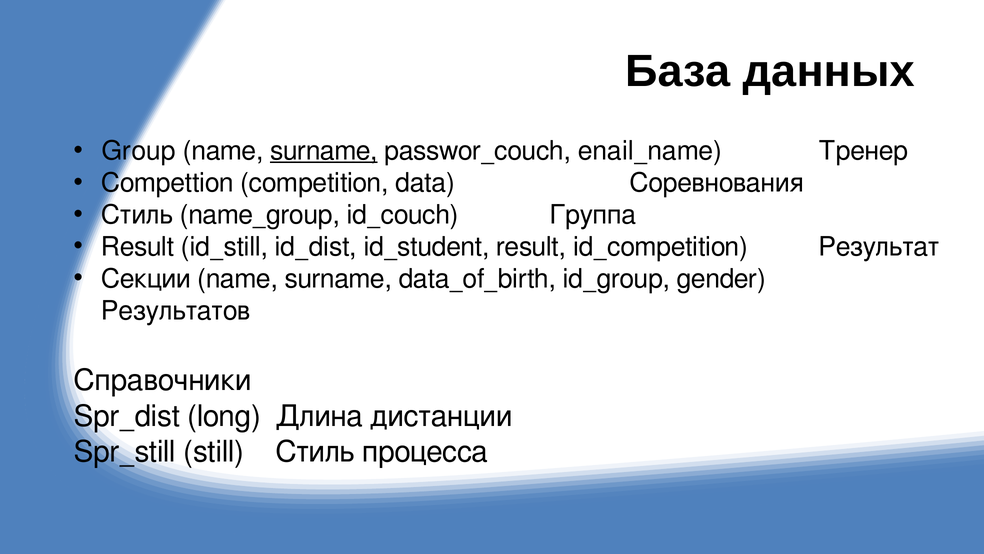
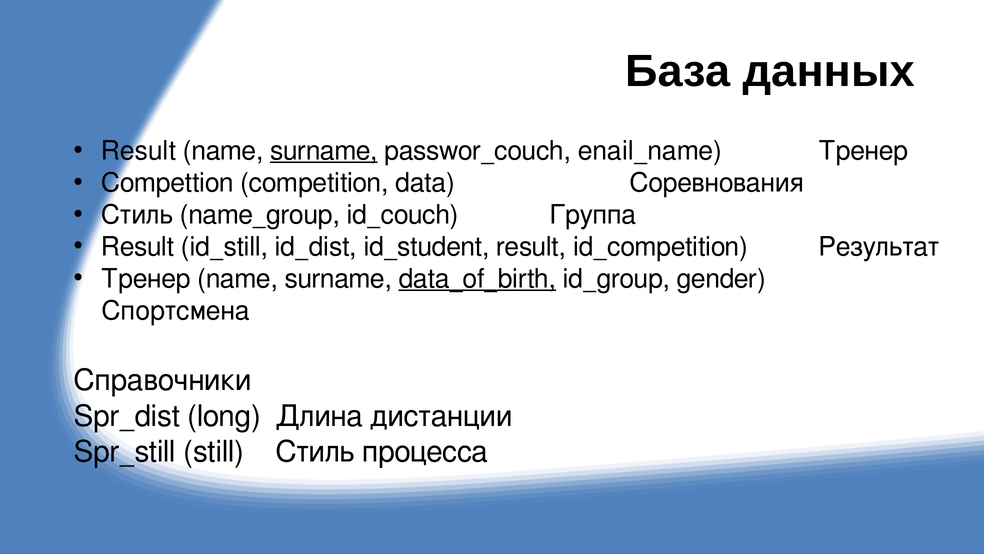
Group: Group -> Result (139, 151)
Секции: Секции -> Тренер (146, 279)
data_of_birth underline: none -> present (477, 279)
Результатов: Результатов -> Спортсмена (176, 310)
